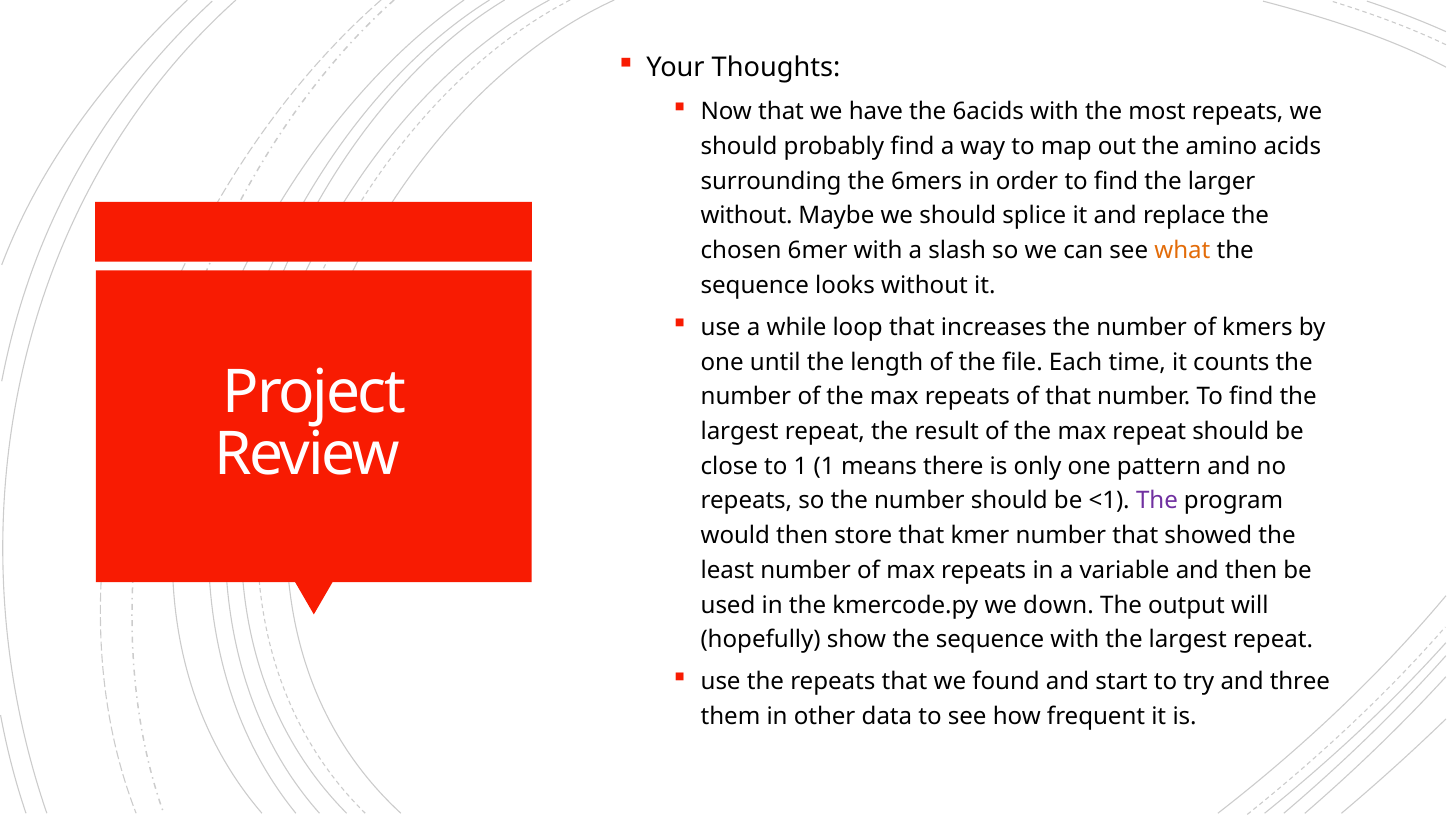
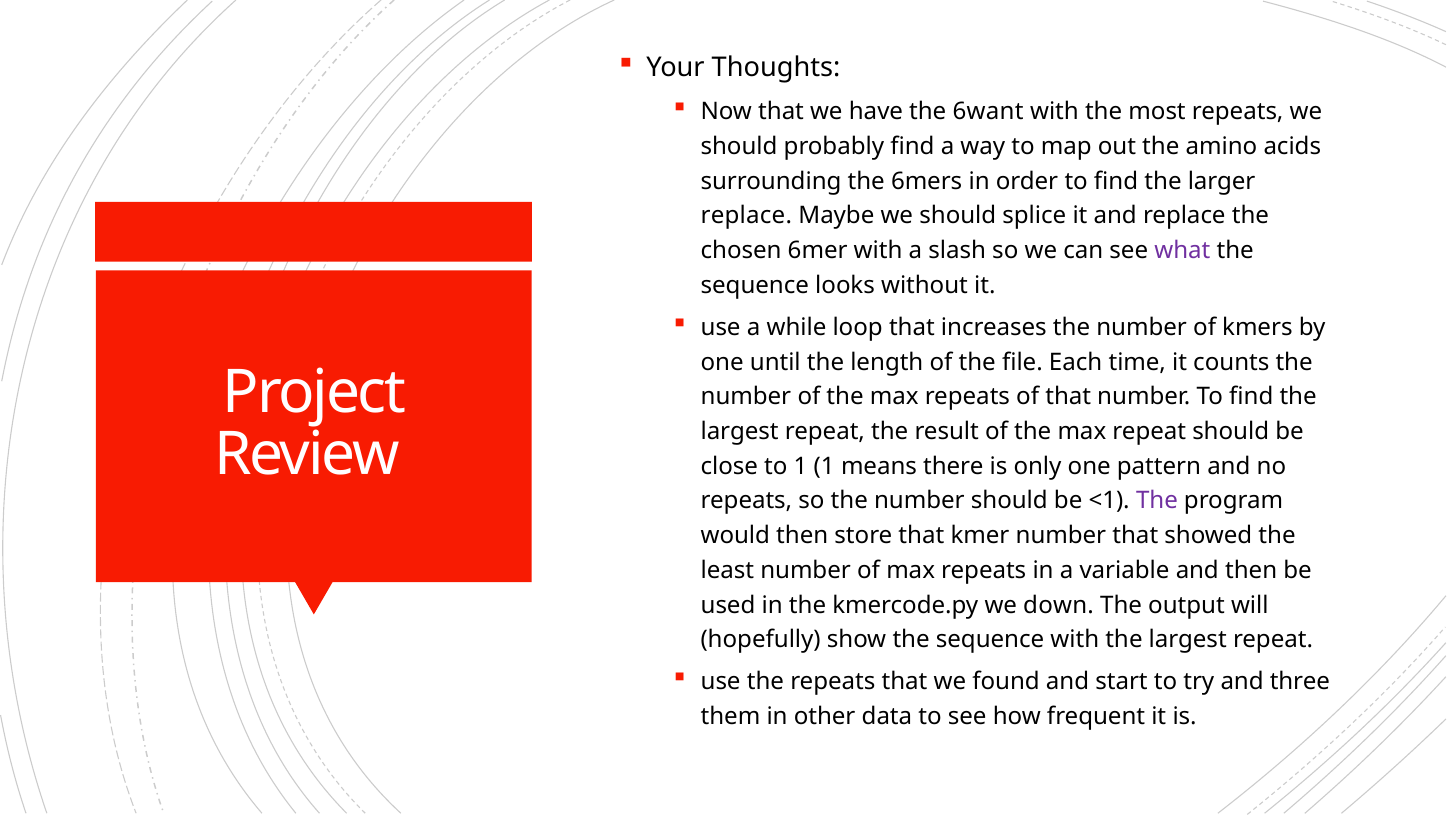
6acids: 6acids -> 6want (988, 112)
without: without -> replace (746, 216)
what colour: orange -> purple (1182, 251)
